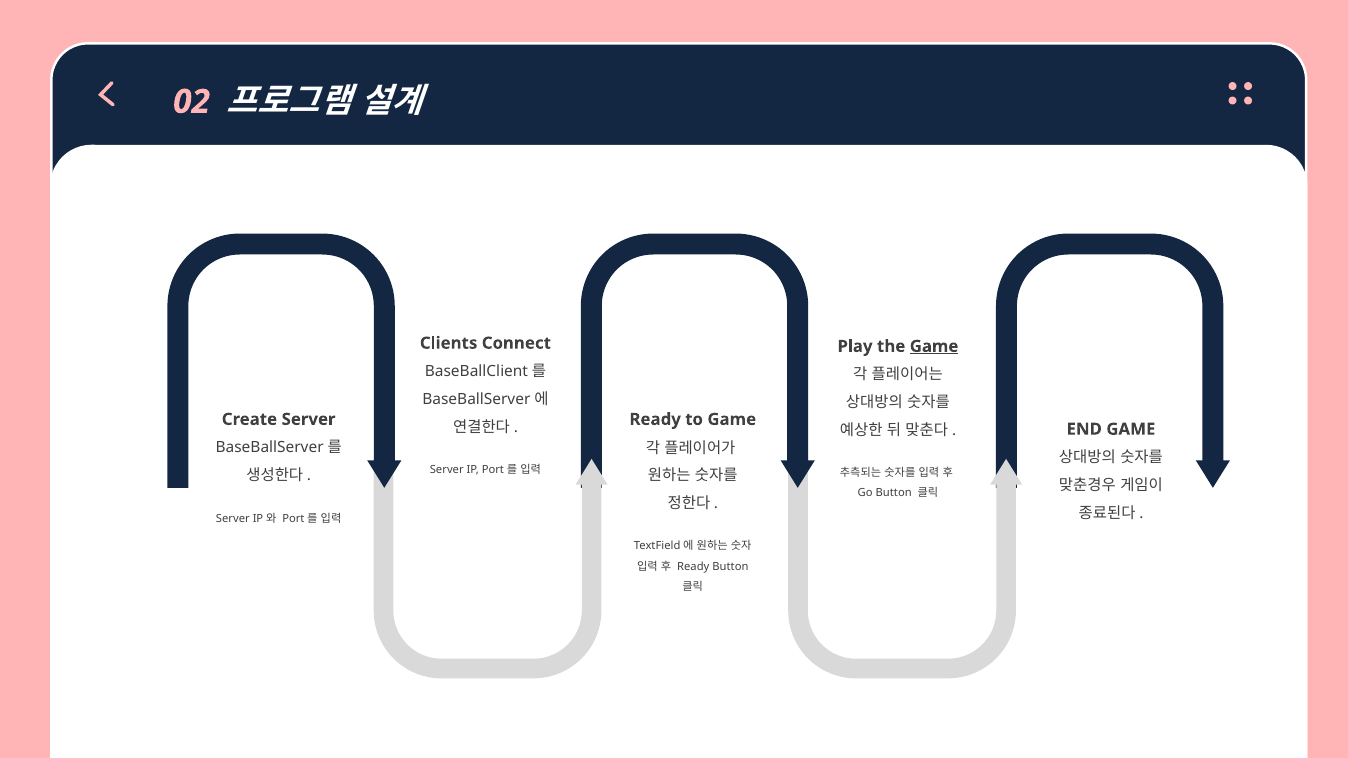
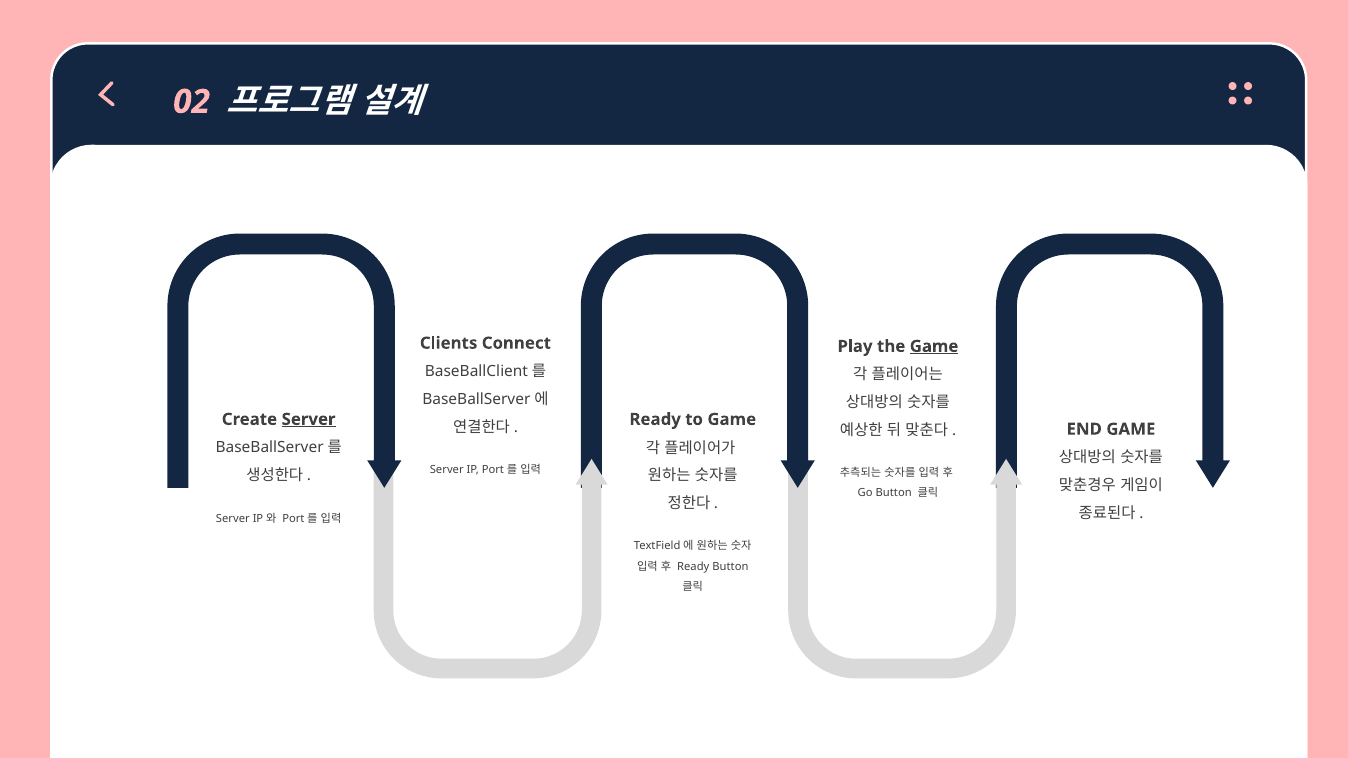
Server underline: none -> present (309, 419)
